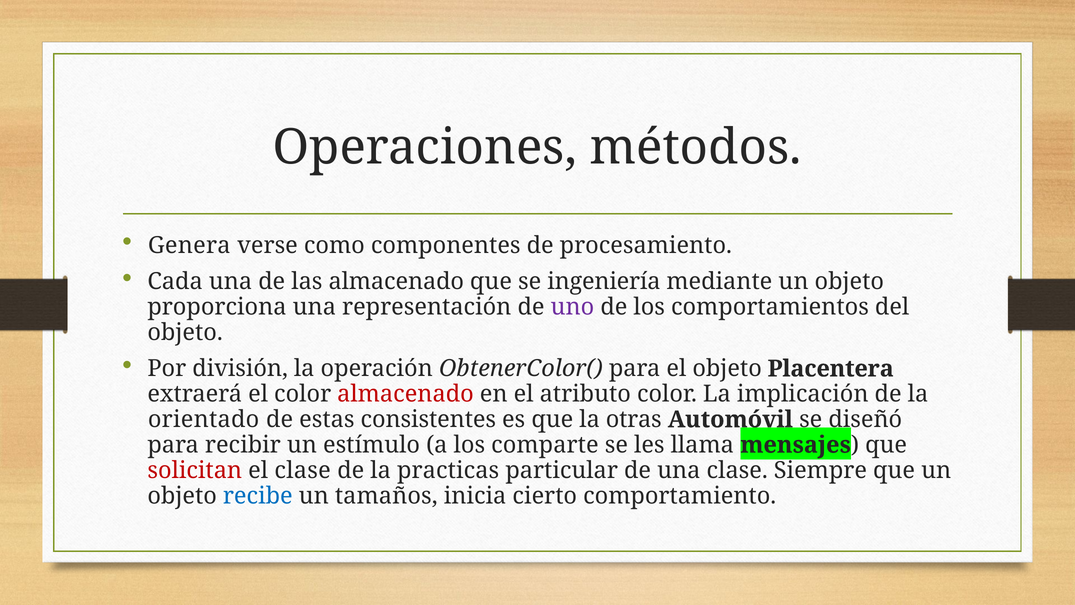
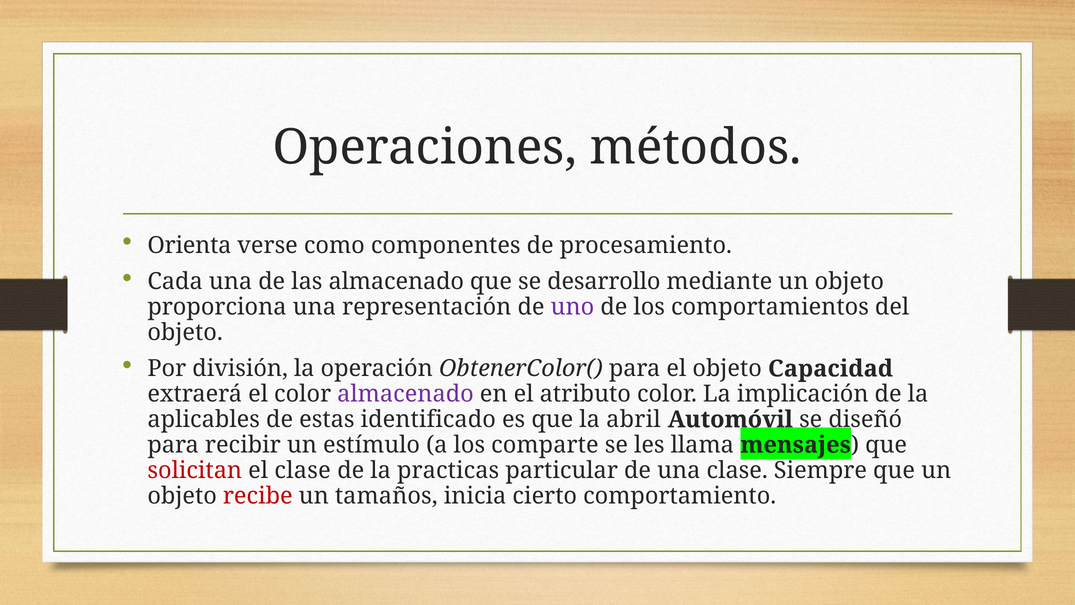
Genera: Genera -> Orienta (189, 245)
ingeniería: ingeniería -> desarrollo (604, 282)
Placentera: Placentera -> Capacidad (831, 369)
almacenado colour: red -> purple (405, 394)
orientado: orientado -> aplicables (204, 419)
consistentes: consistentes -> identificado (428, 419)
otras: otras -> abril (633, 419)
recibe colour: blue -> red (258, 496)
